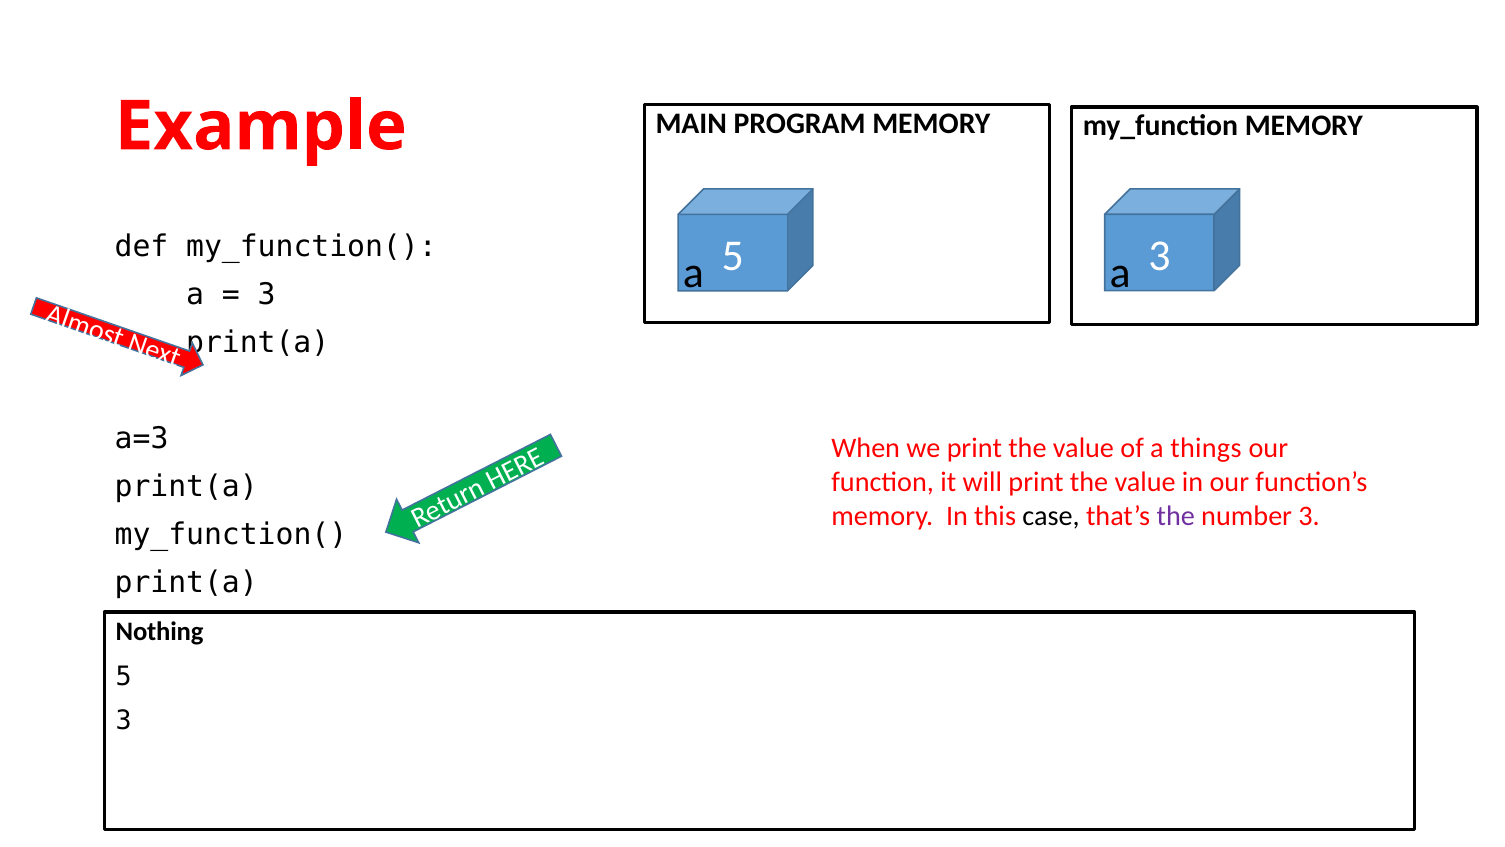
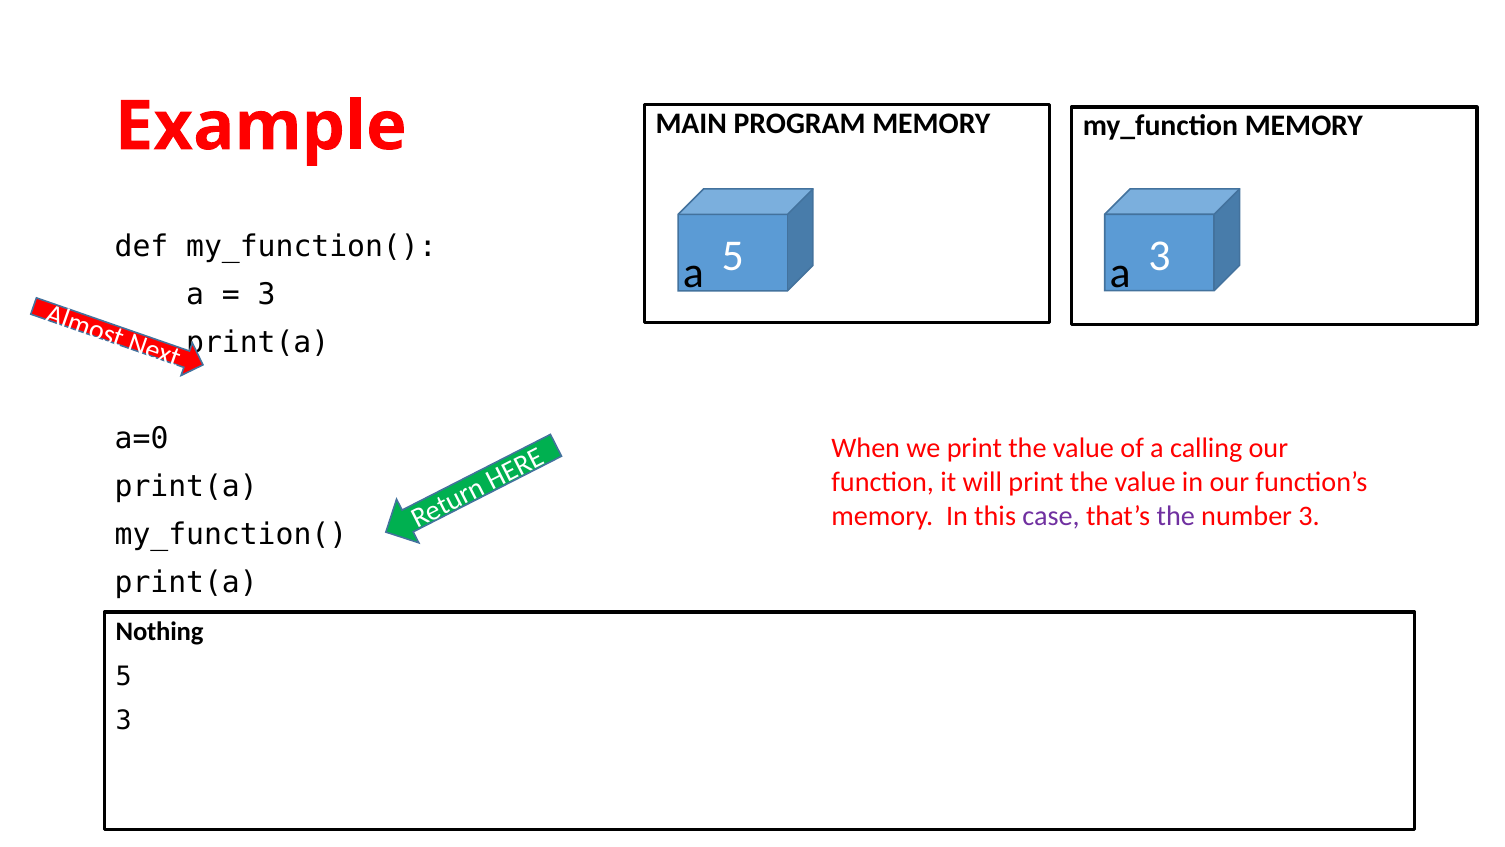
a=3: a=3 -> a=0 (142, 438)
things: things -> calling (1206, 448)
case colour: black -> purple (1051, 515)
